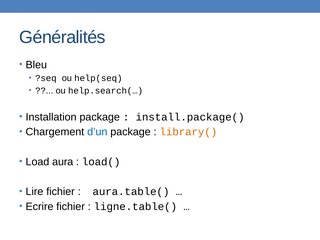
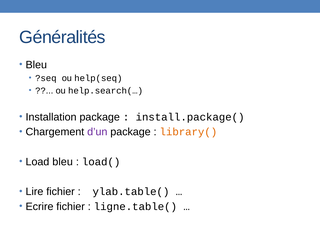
d’un colour: blue -> purple (97, 132)
Load aura: aura -> bleu (63, 162)
aura.table(: aura.table( -> ylab.table( (131, 192)
